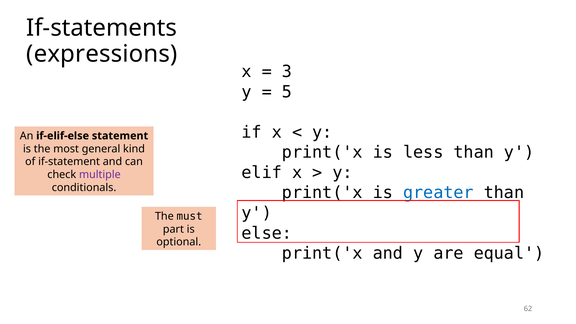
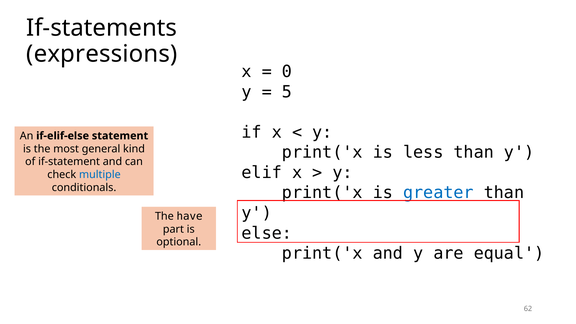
3: 3 -> 0 (287, 72)
multiple colour: purple -> blue (100, 175)
must: must -> have (190, 216)
